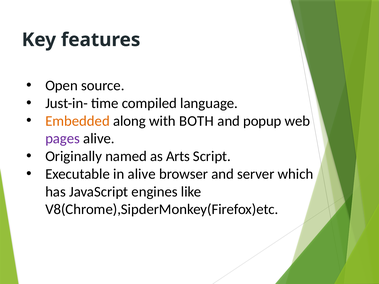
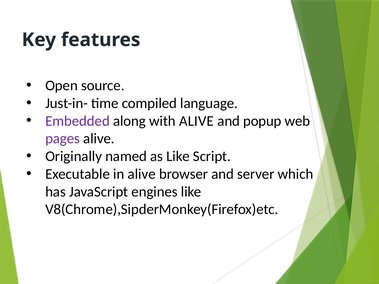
Embedded colour: orange -> purple (78, 121)
with BOTH: BOTH -> ALIVE (196, 121)
as Arts: Arts -> Like (178, 156)
